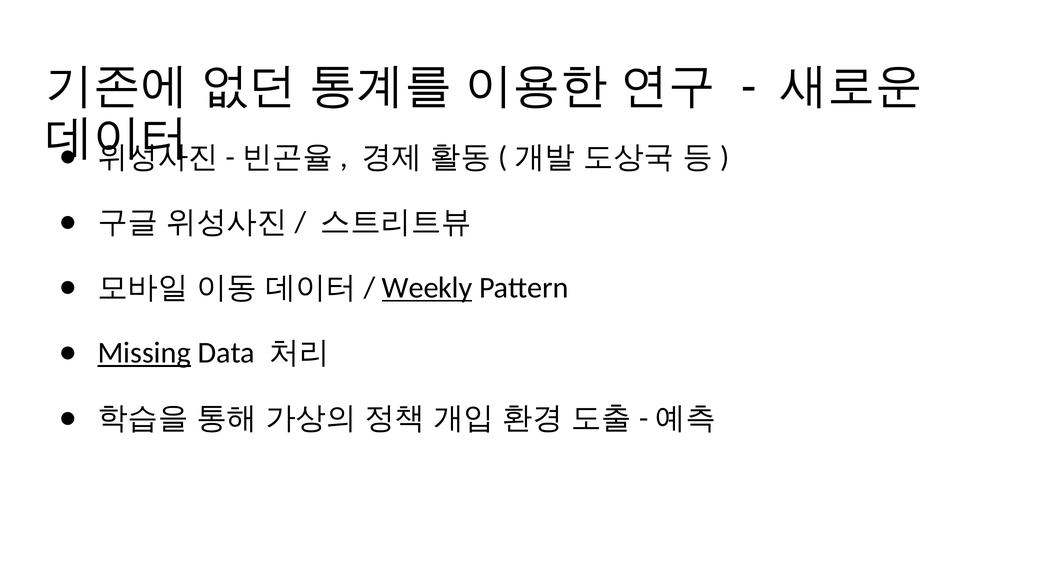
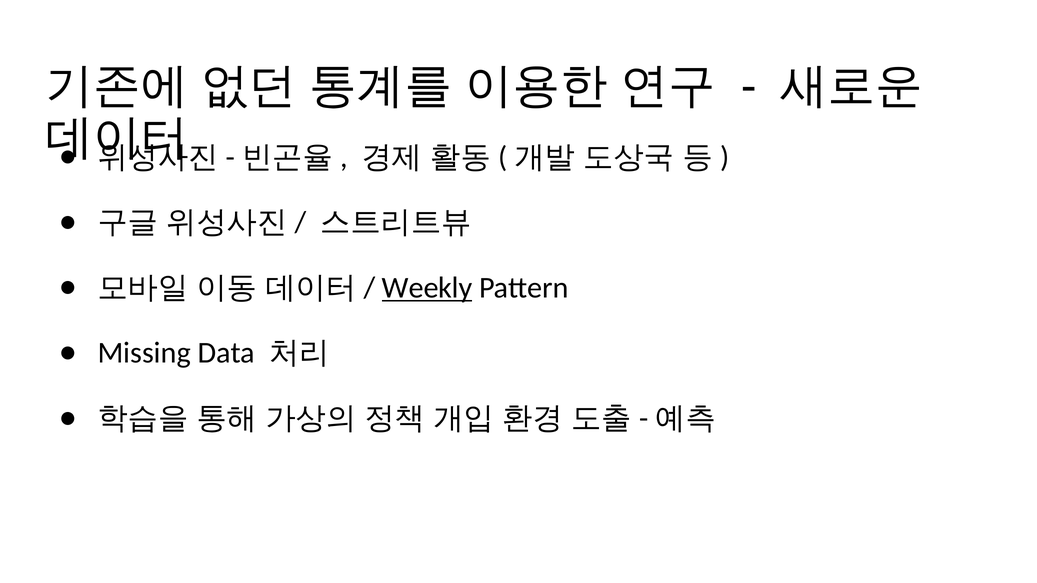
Missing underline: present -> none (144, 353)
